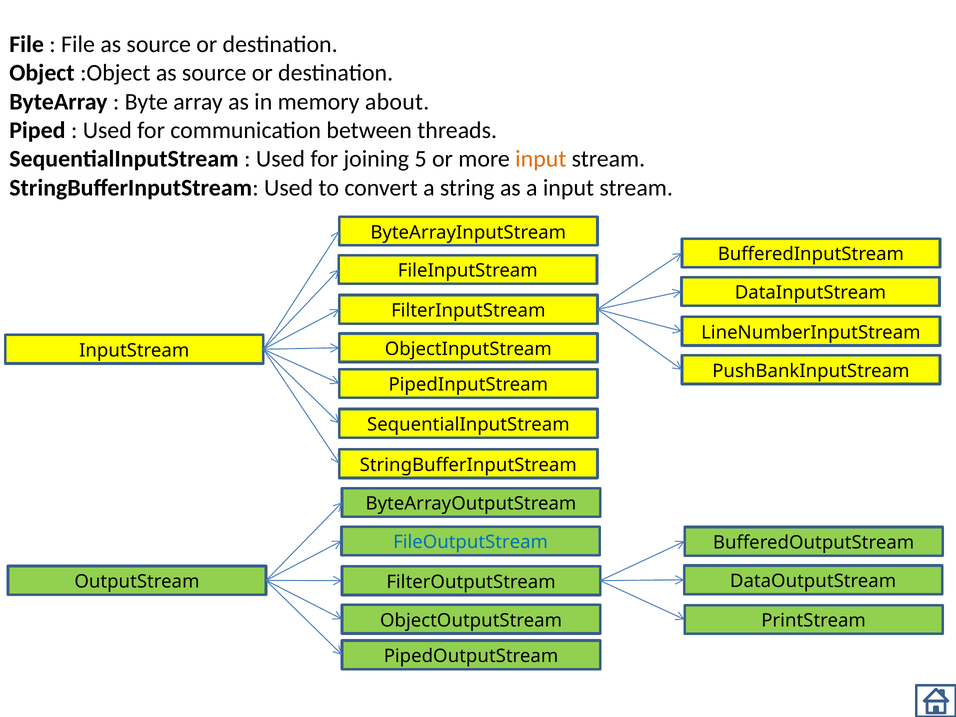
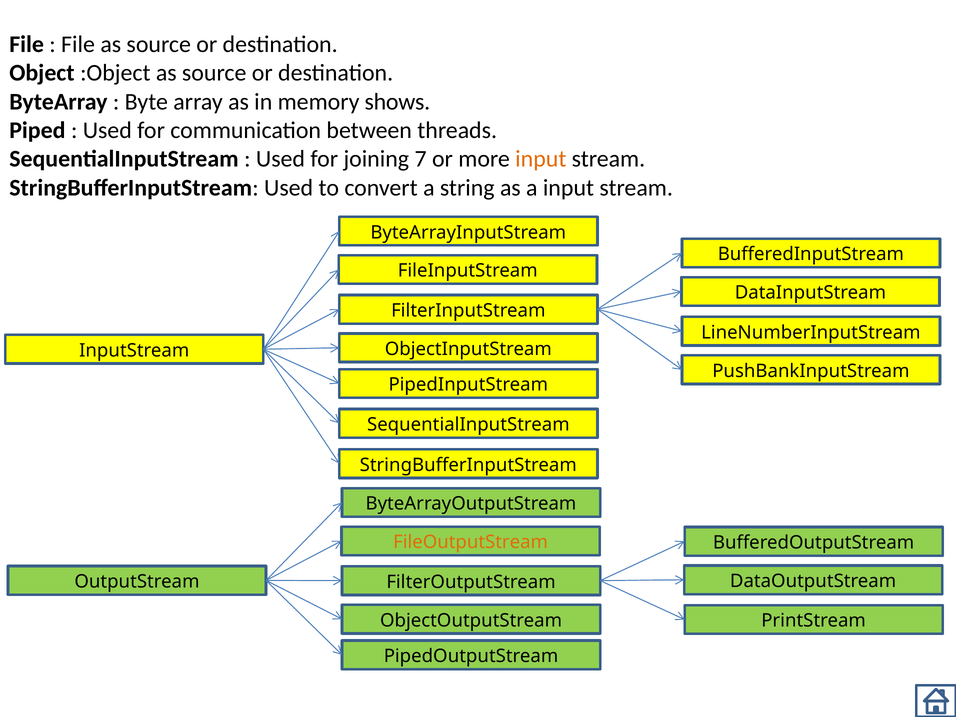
about: about -> shows (397, 102)
5: 5 -> 7 (421, 159)
FileOutputStream colour: blue -> orange (471, 542)
